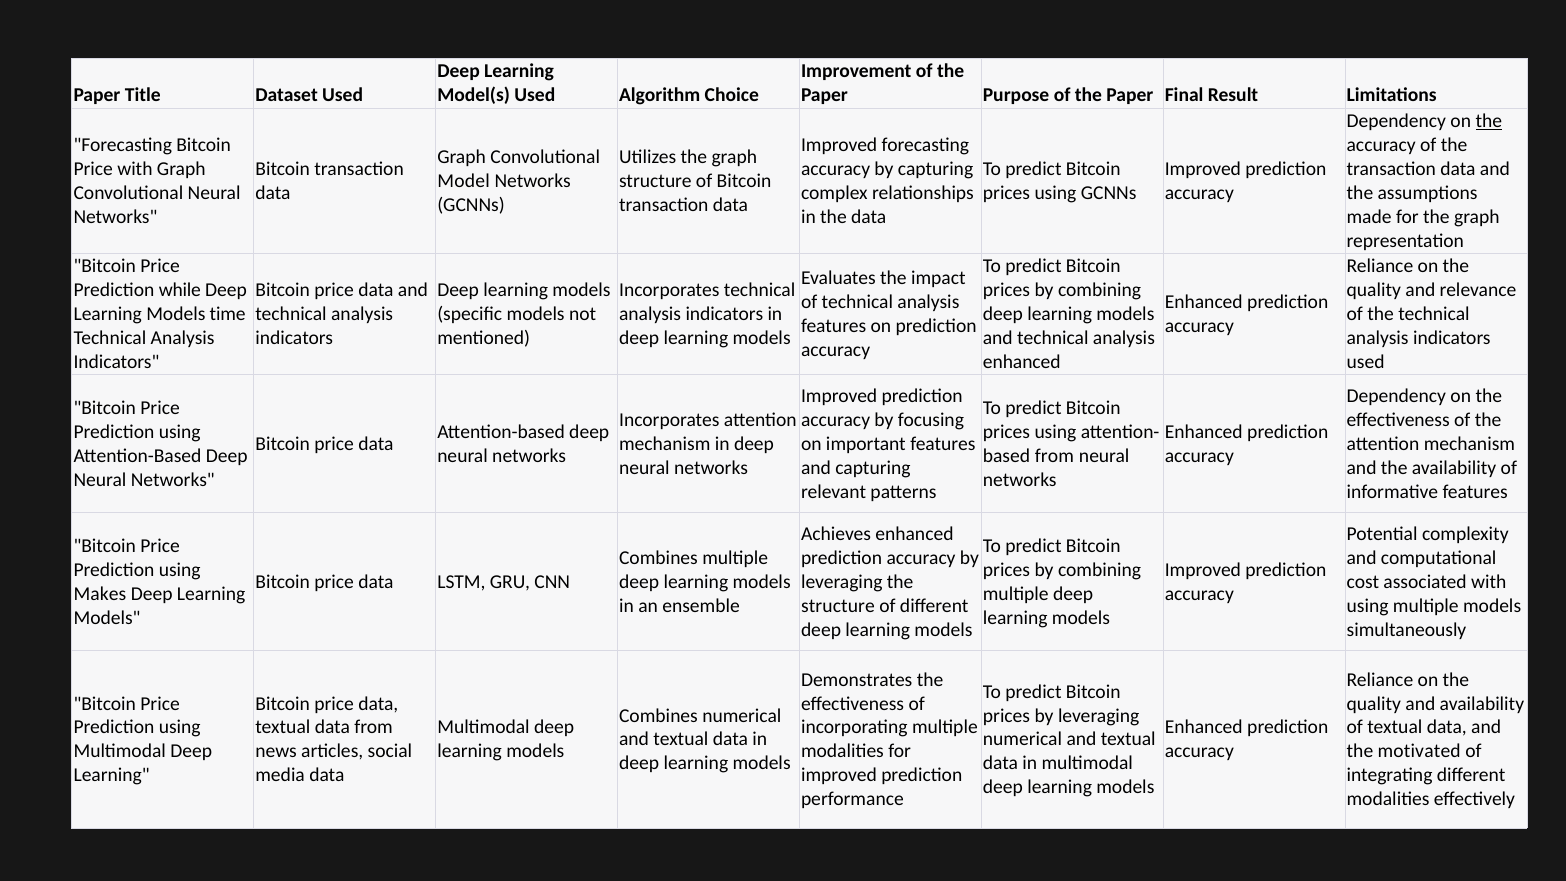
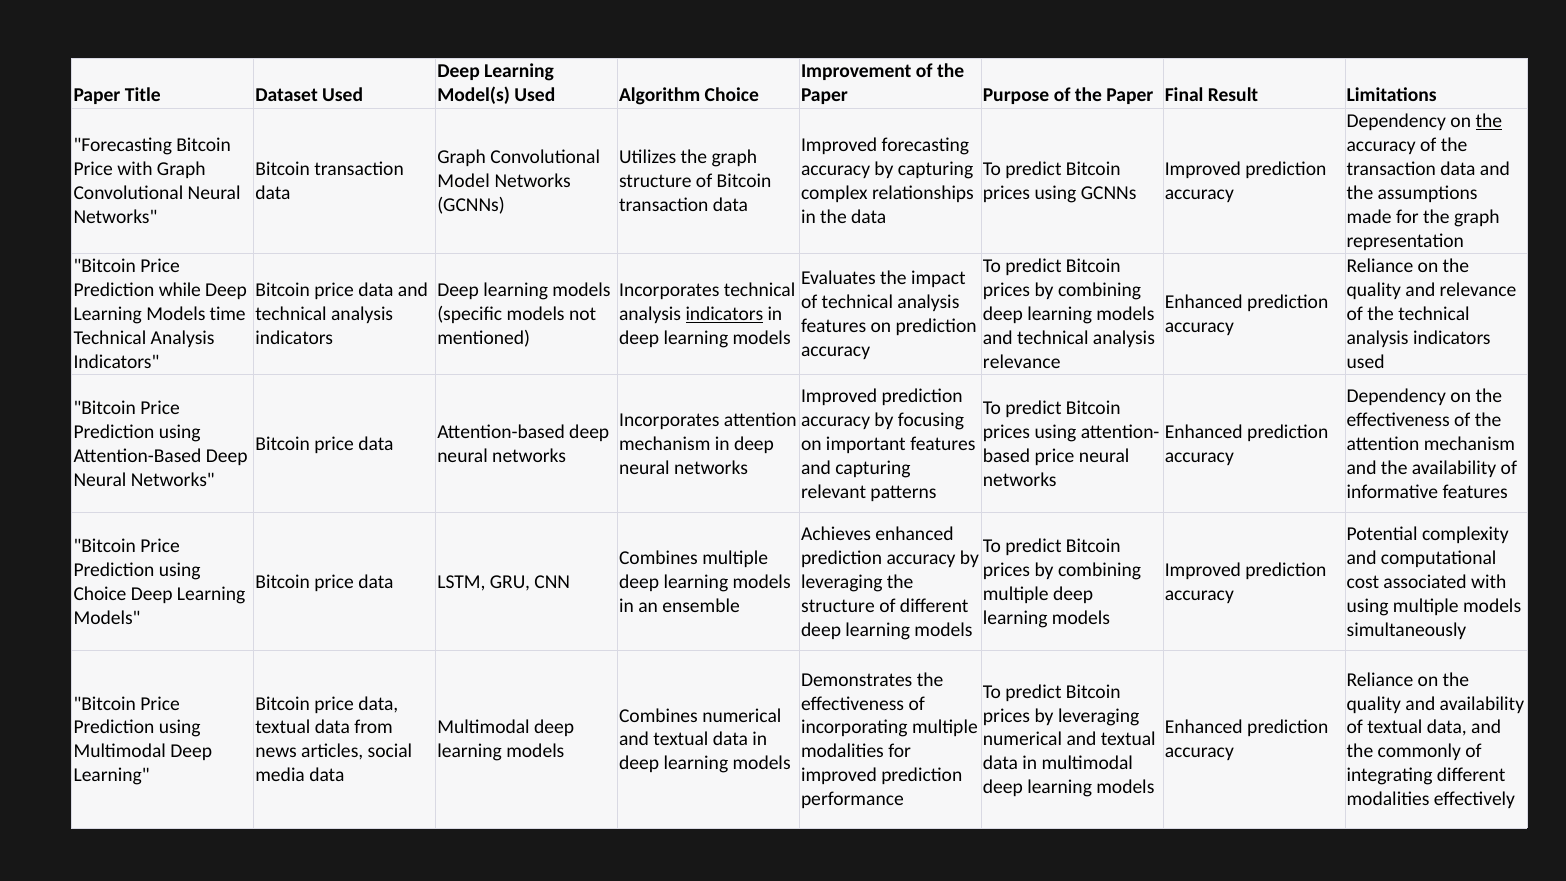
indicators underline: none -> present (724, 314)
enhanced: enhanced -> relevance (1022, 362)
from: from -> price (1055, 456)
Makes: Makes -> Choice (100, 594)
motivated: motivated -> commonly (1419, 751)
